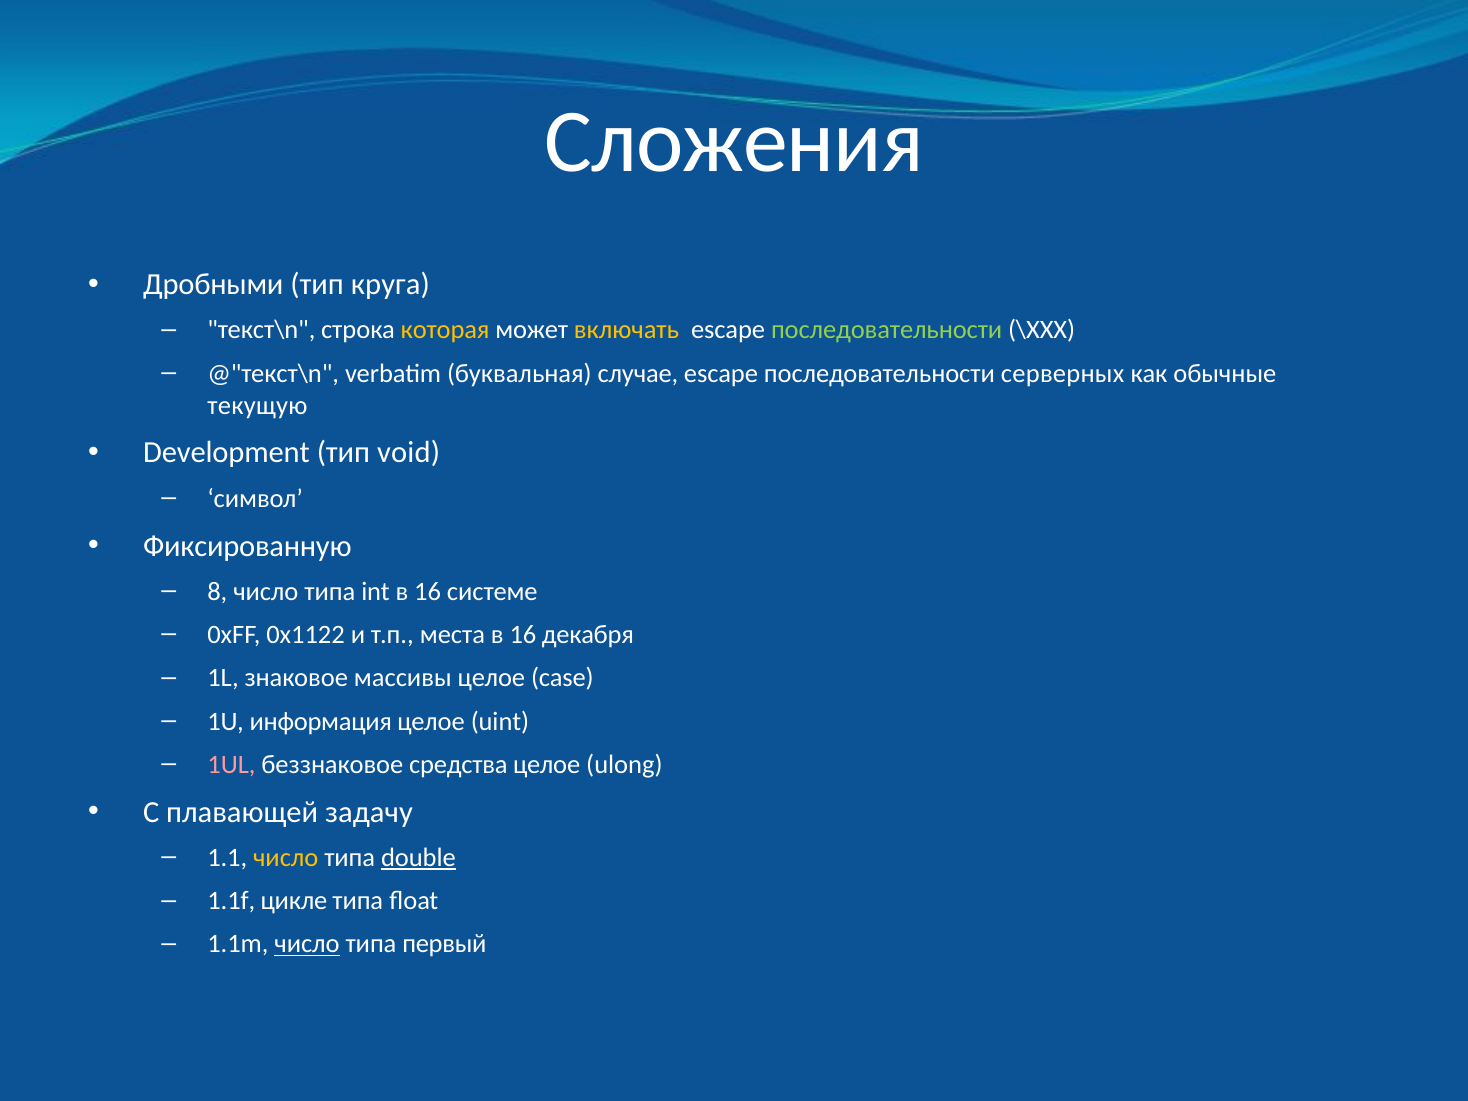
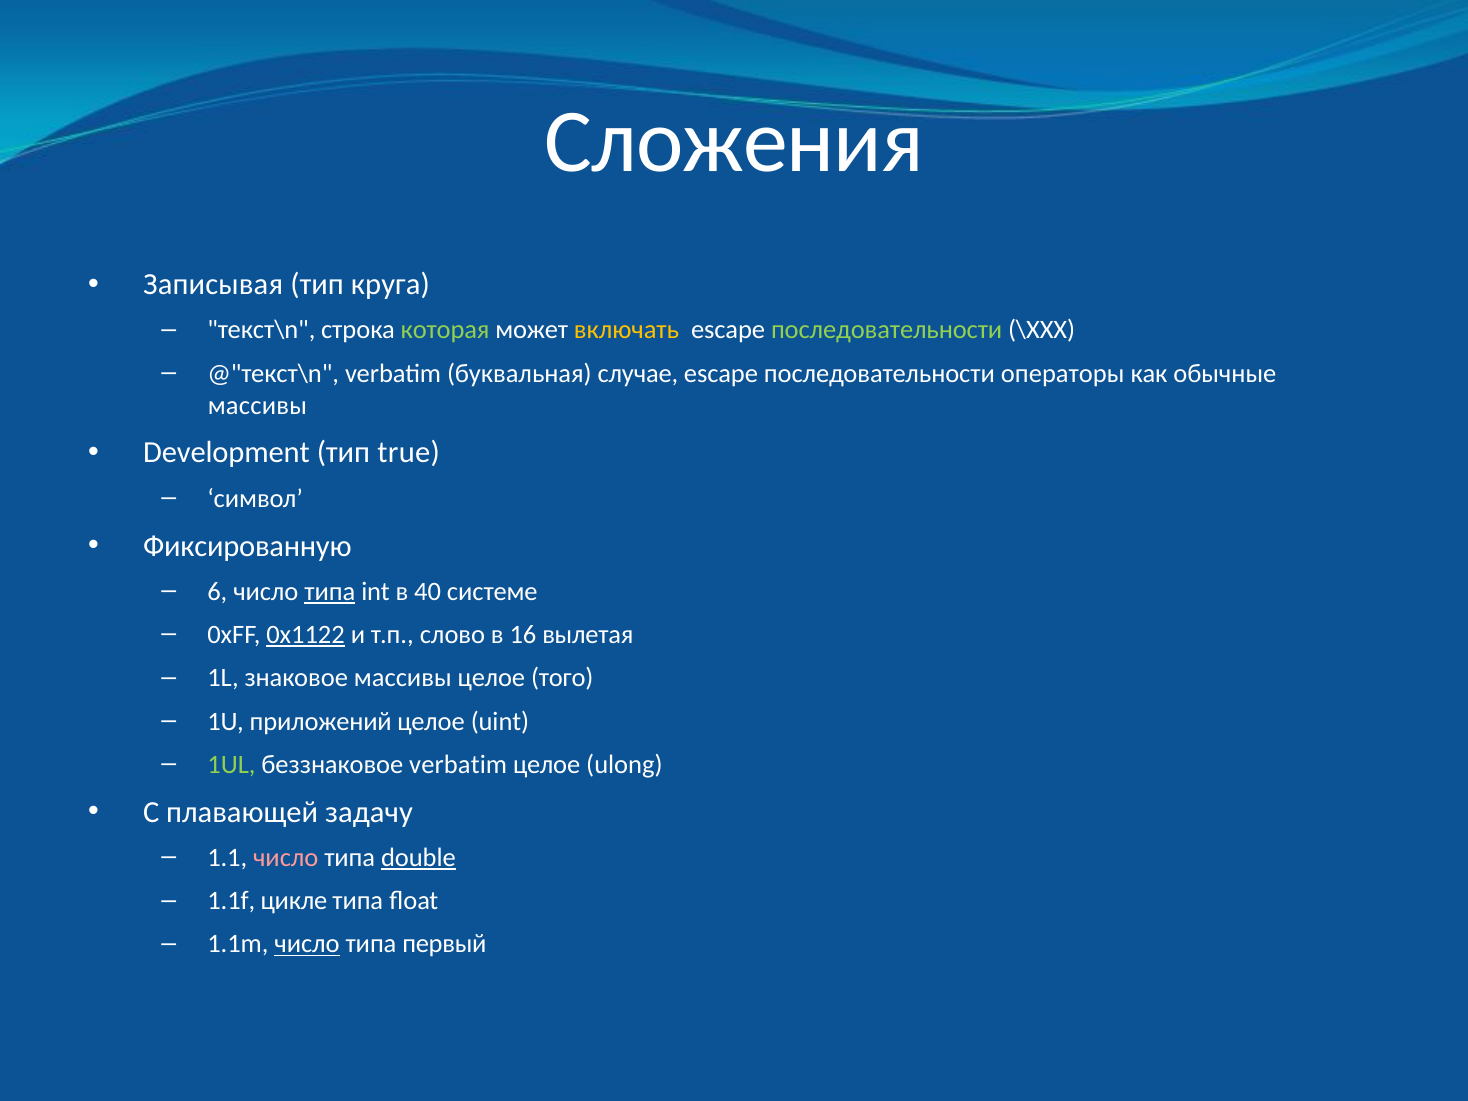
Дробными: Дробными -> Записывая (213, 285)
которая colour: yellow -> light green (445, 330)
серверных: серверных -> операторы (1063, 373)
текущую: текущую -> массивы (257, 405)
void: void -> true (409, 453)
8: 8 -> 6 (217, 591)
типа underline: none -> present (330, 591)
int в 16: 16 -> 40 (428, 591)
0x1122 underline: none -> present (306, 635)
места: места -> слово (452, 635)
декабря: декабря -> вылетая (588, 635)
case: case -> того (562, 678)
информация: информация -> приложений (321, 721)
1UL colour: pink -> light green (231, 765)
беззнаковое средства: средства -> verbatim (458, 765)
число colour: yellow -> pink (286, 858)
